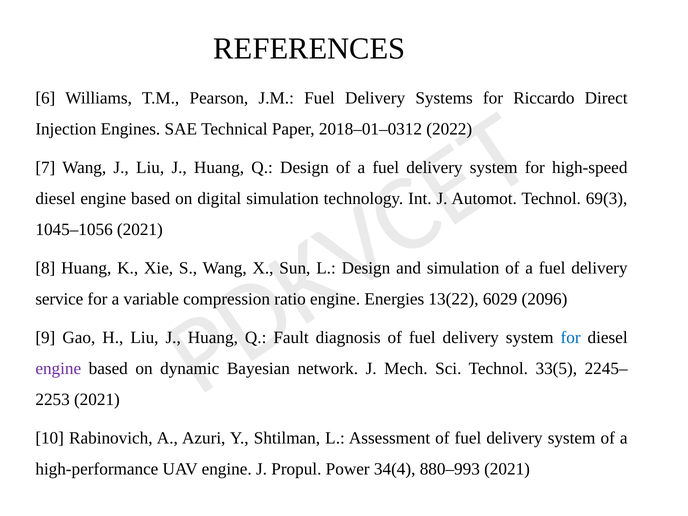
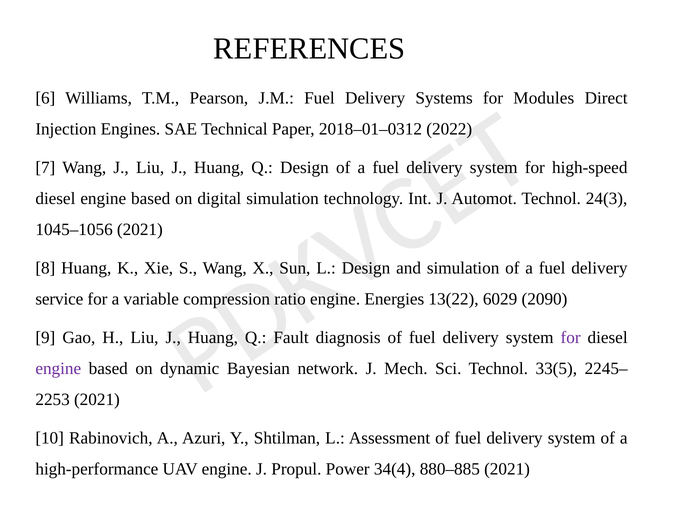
Riccardo: Riccardo -> Modules (544, 98)
69(3: 69(3 -> 24(3 (607, 198)
2096: 2096 -> 2090 (545, 299)
for colour: blue -> purple (571, 338)
880–993: 880–993 -> 880–885 (450, 469)
